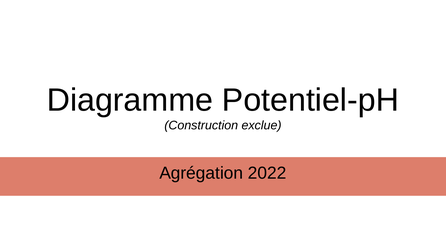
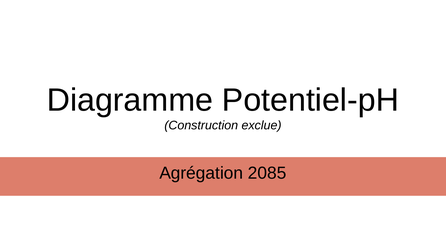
2022: 2022 -> 2085 (267, 173)
